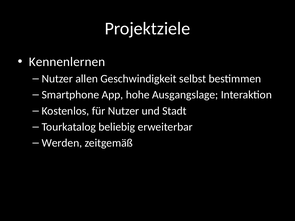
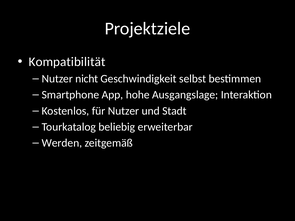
Kennenlernen: Kennenlernen -> Kompatibilität (67, 62)
allen: allen -> nicht (87, 79)
